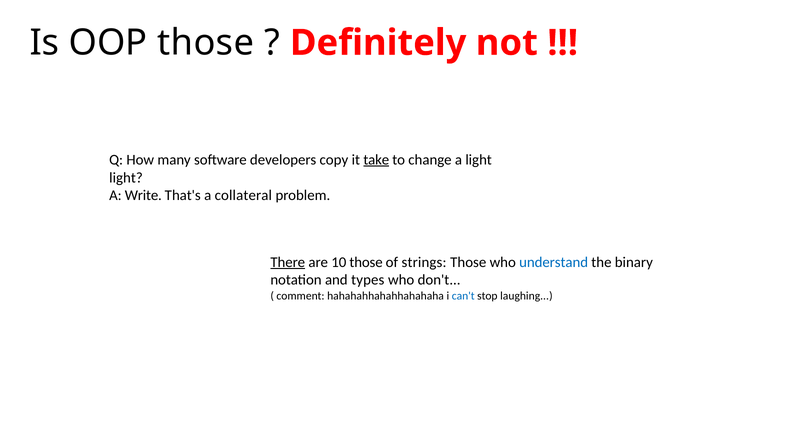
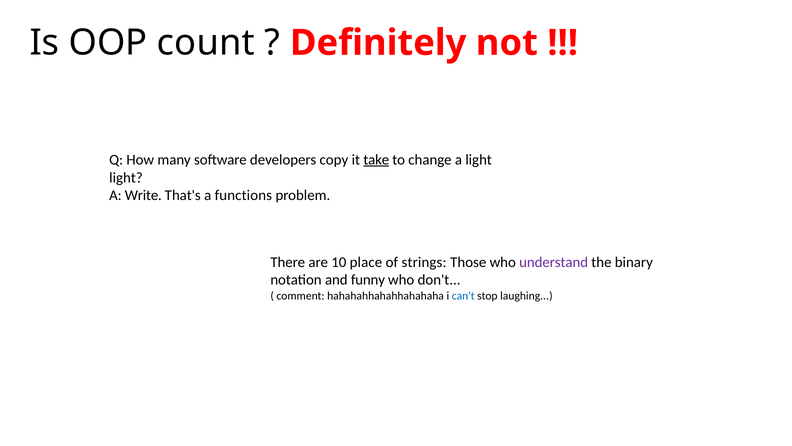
OOP those: those -> count (206, 43)
collateral: collateral -> functions (243, 195)
There underline: present -> none (288, 262)
10 those: those -> place (366, 262)
understand colour: blue -> purple (554, 262)
types: types -> funny (368, 280)
